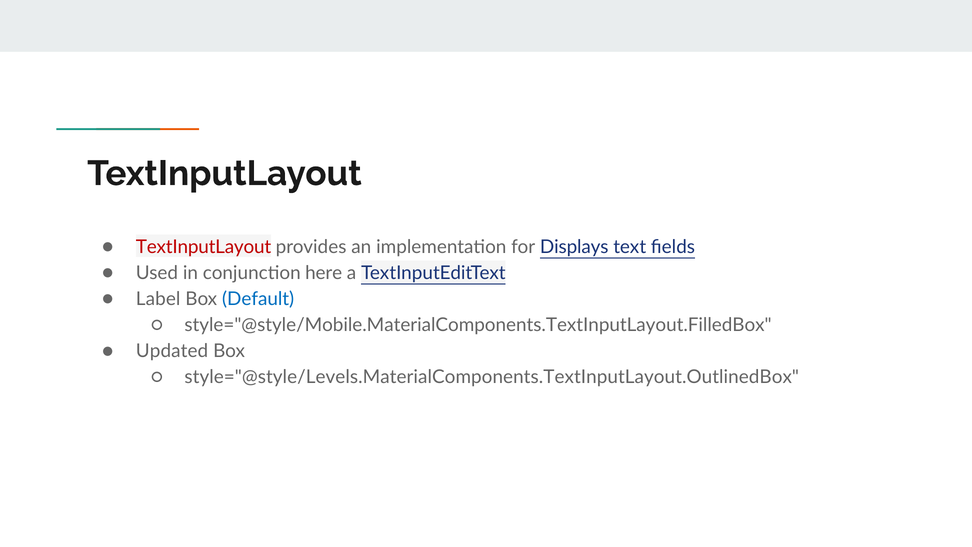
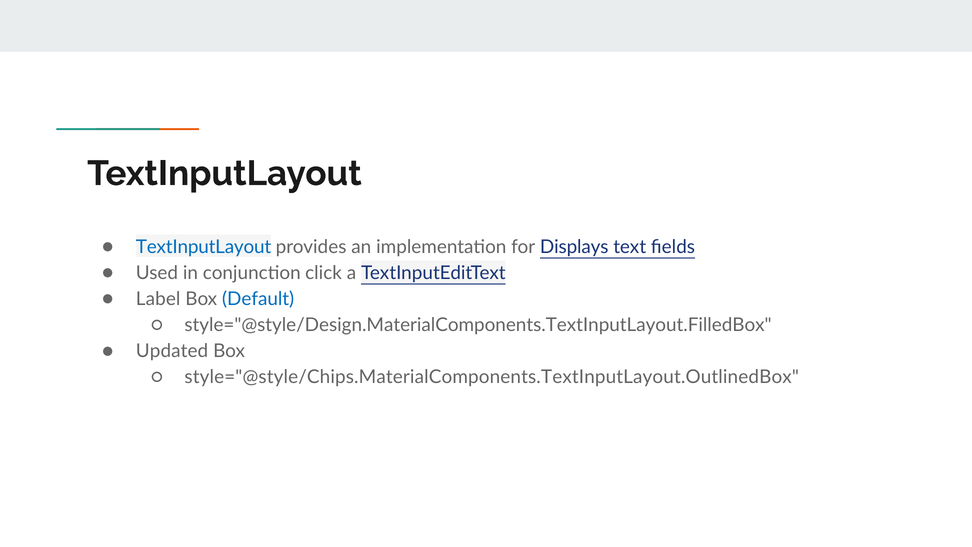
TextInputLayout colour: red -> blue (204, 247)
here: here -> click (324, 273)
style="@style/Mobile.MaterialComponents.TextInputLayout.FilledBox: style="@style/Mobile.MaterialComponents.TextInputLayout.FilledBox -> style="@style/Design.MaterialComponents.TextInputLayout.FilledBox (478, 325)
style="@style/Levels.MaterialComponents.TextInputLayout.OutlinedBox: style="@style/Levels.MaterialComponents.TextInputLayout.OutlinedBox -> style="@style/Chips.MaterialComponents.TextInputLayout.OutlinedBox (492, 377)
